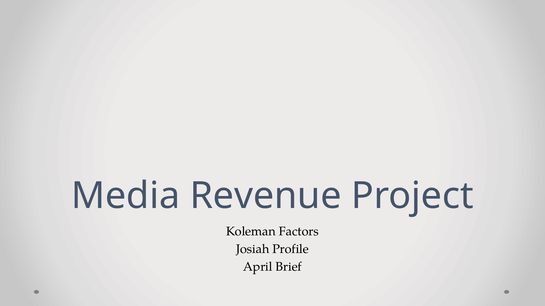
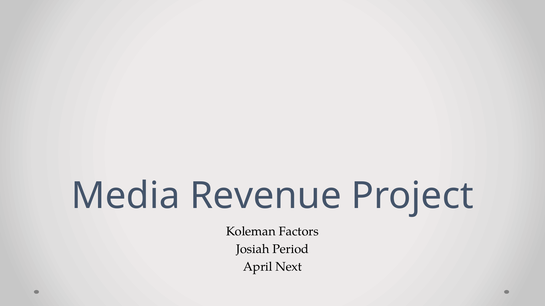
Profile: Profile -> Period (291, 250)
Brief: Brief -> Next (289, 267)
